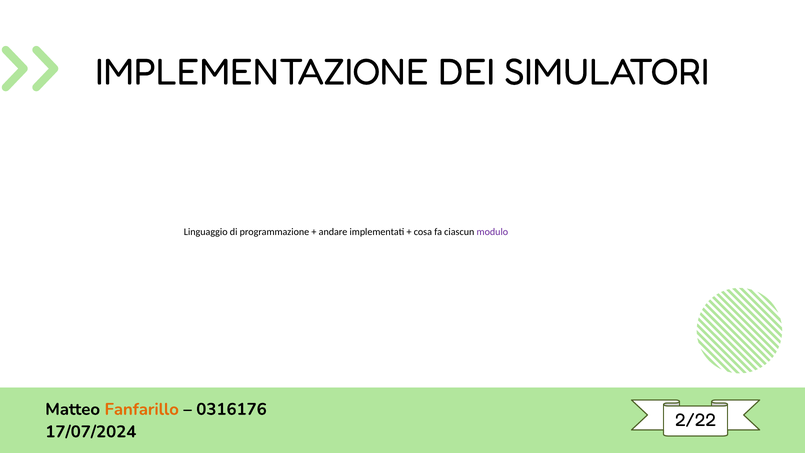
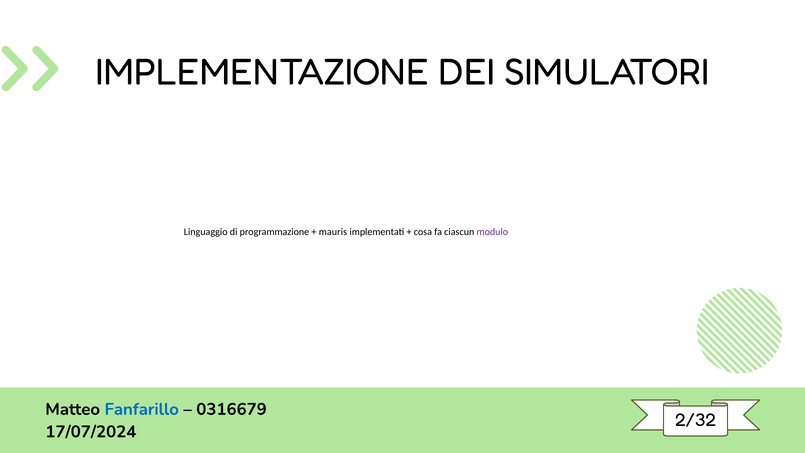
andare: andare -> mauris (333, 232)
Fanfarillo colour: orange -> blue (142, 409)
0316176: 0316176 -> 0316679 (232, 409)
2/22: 2/22 -> 2/32 (696, 420)
